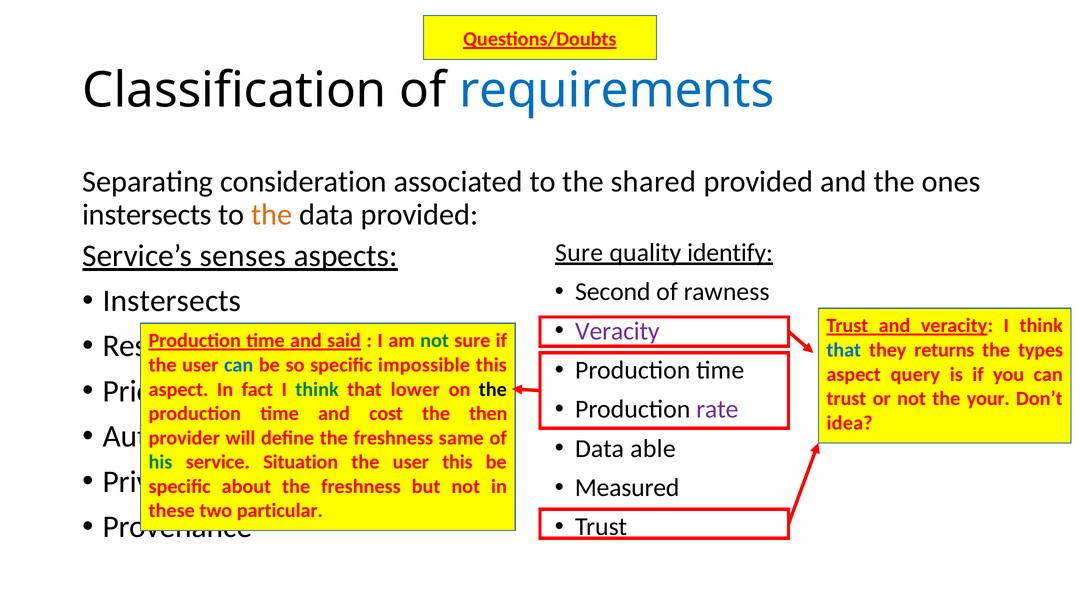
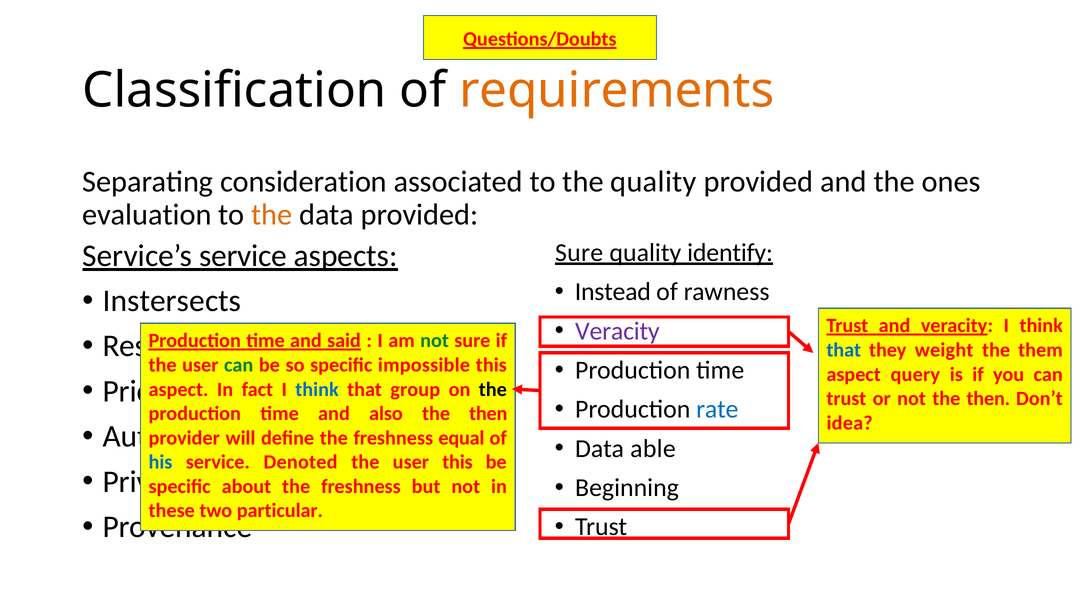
requirements colour: blue -> orange (617, 91)
the shared: shared -> quality (654, 182)
instersects: instersects -> evaluation (147, 215)
Service’s senses: senses -> service (243, 256)
Second: Second -> Instead (613, 292)
returns: returns -> weight (944, 350)
types: types -> them (1040, 350)
can colour: blue -> green (239, 365)
think colour: green -> blue (317, 390)
lower: lower -> group (415, 390)
not the your: your -> then (988, 399)
rate colour: purple -> blue (717, 410)
cost: cost -> also (386, 414)
same: same -> equal (461, 438)
his colour: green -> blue (160, 463)
Situation: Situation -> Denoted (301, 463)
Measured: Measured -> Beginning (627, 488)
